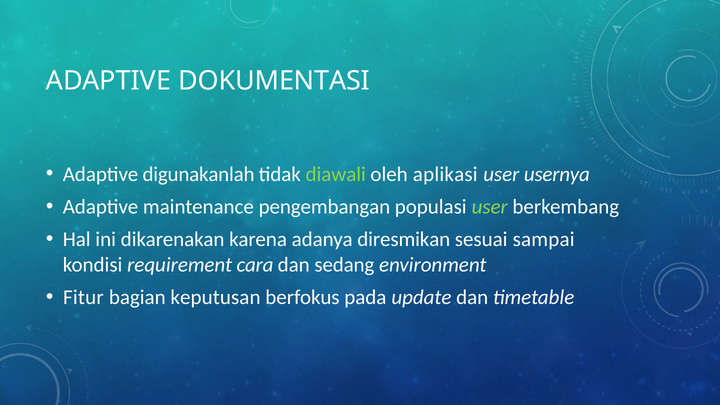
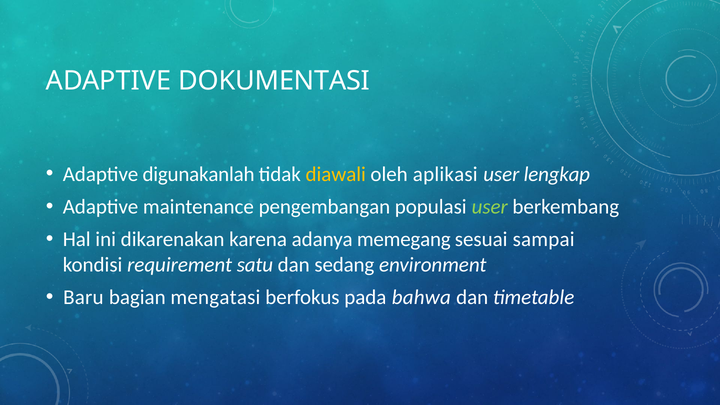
diawali colour: light green -> yellow (336, 174)
usernya: usernya -> lengkap (557, 174)
diresmikan: diresmikan -> memegang (404, 239)
cara: cara -> satu (255, 265)
Fitur: Fitur -> Baru (83, 297)
keputusan: keputusan -> mengatasi (215, 297)
update: update -> bahwa (421, 297)
